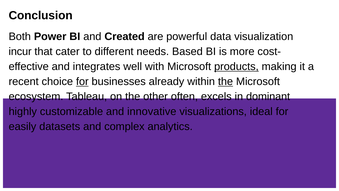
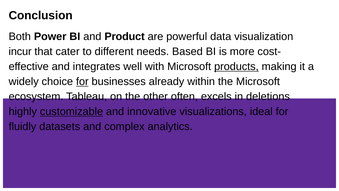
Created: Created -> Product (125, 37)
recent: recent -> widely (24, 81)
the underline: present -> none (225, 81)
dominant: dominant -> deletions (268, 96)
customizable underline: none -> present (71, 111)
easily: easily -> fluidly (22, 126)
